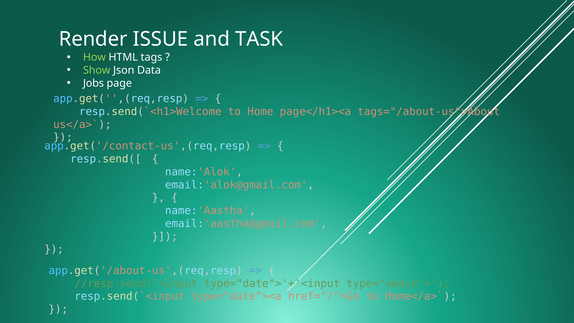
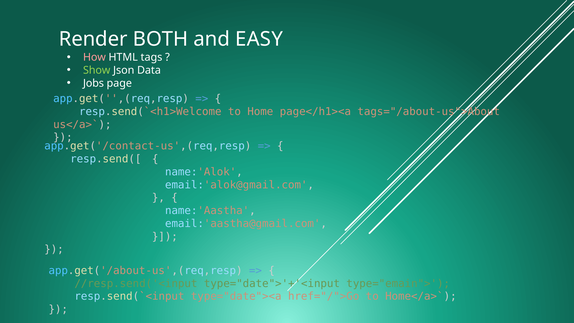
ISSUE: ISSUE -> BOTH (161, 39)
TASK: TASK -> EASY (259, 39)
How colour: light green -> pink (94, 57)
